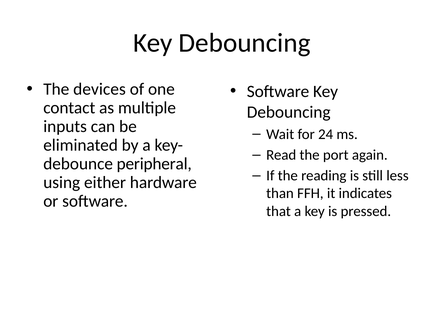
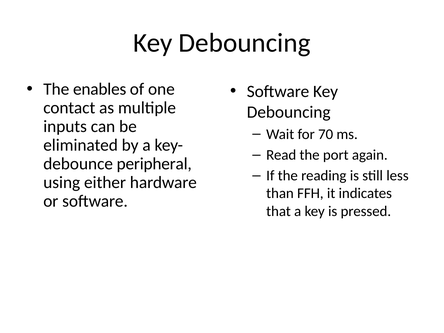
devices: devices -> enables (100, 89)
24: 24 -> 70 (326, 134)
